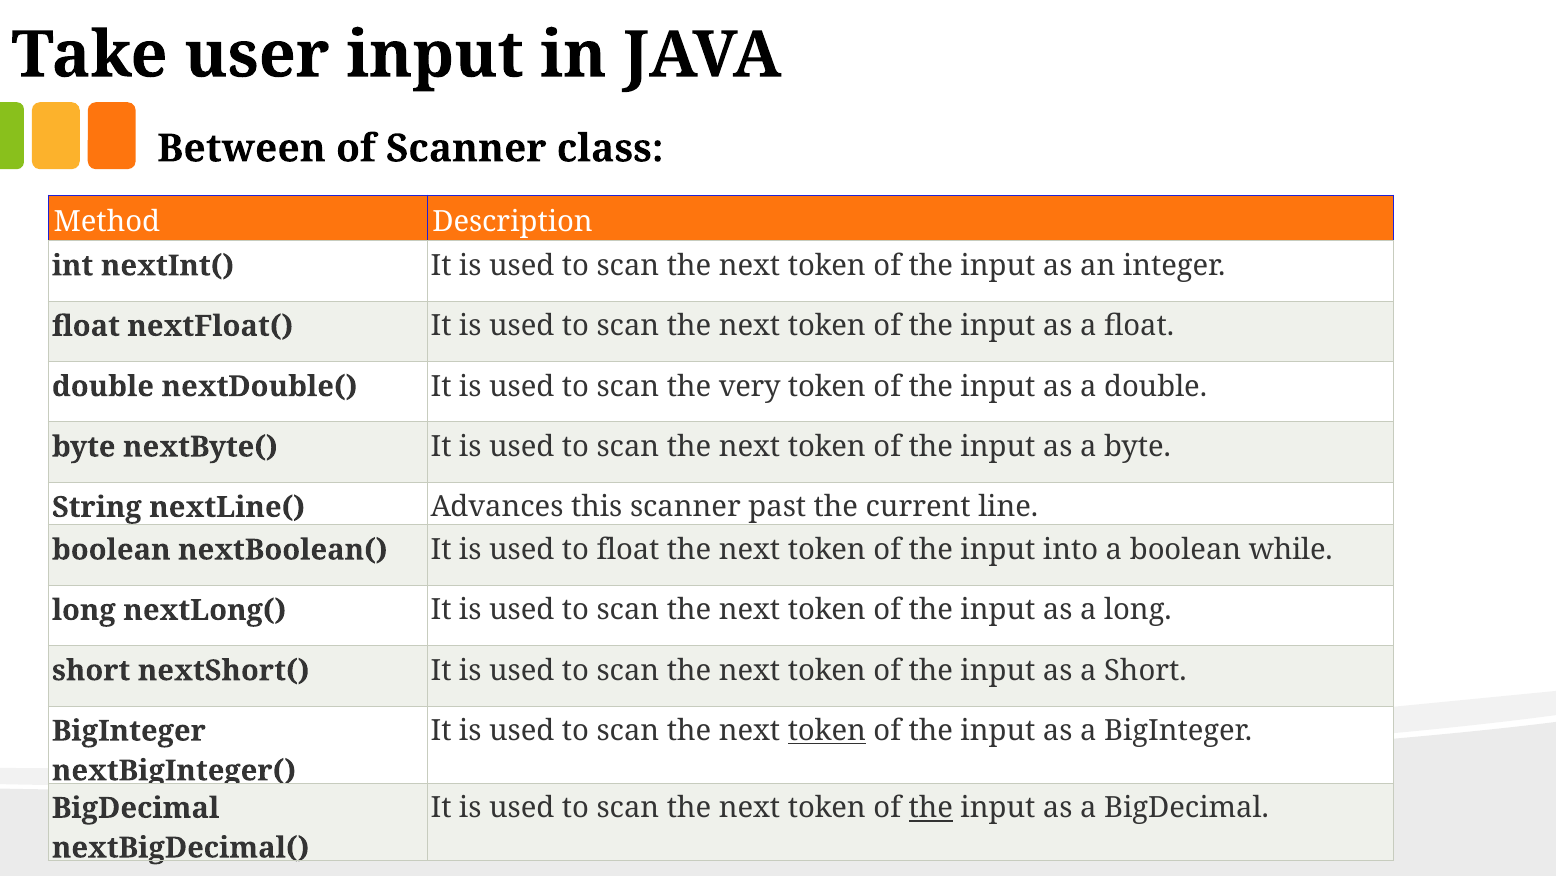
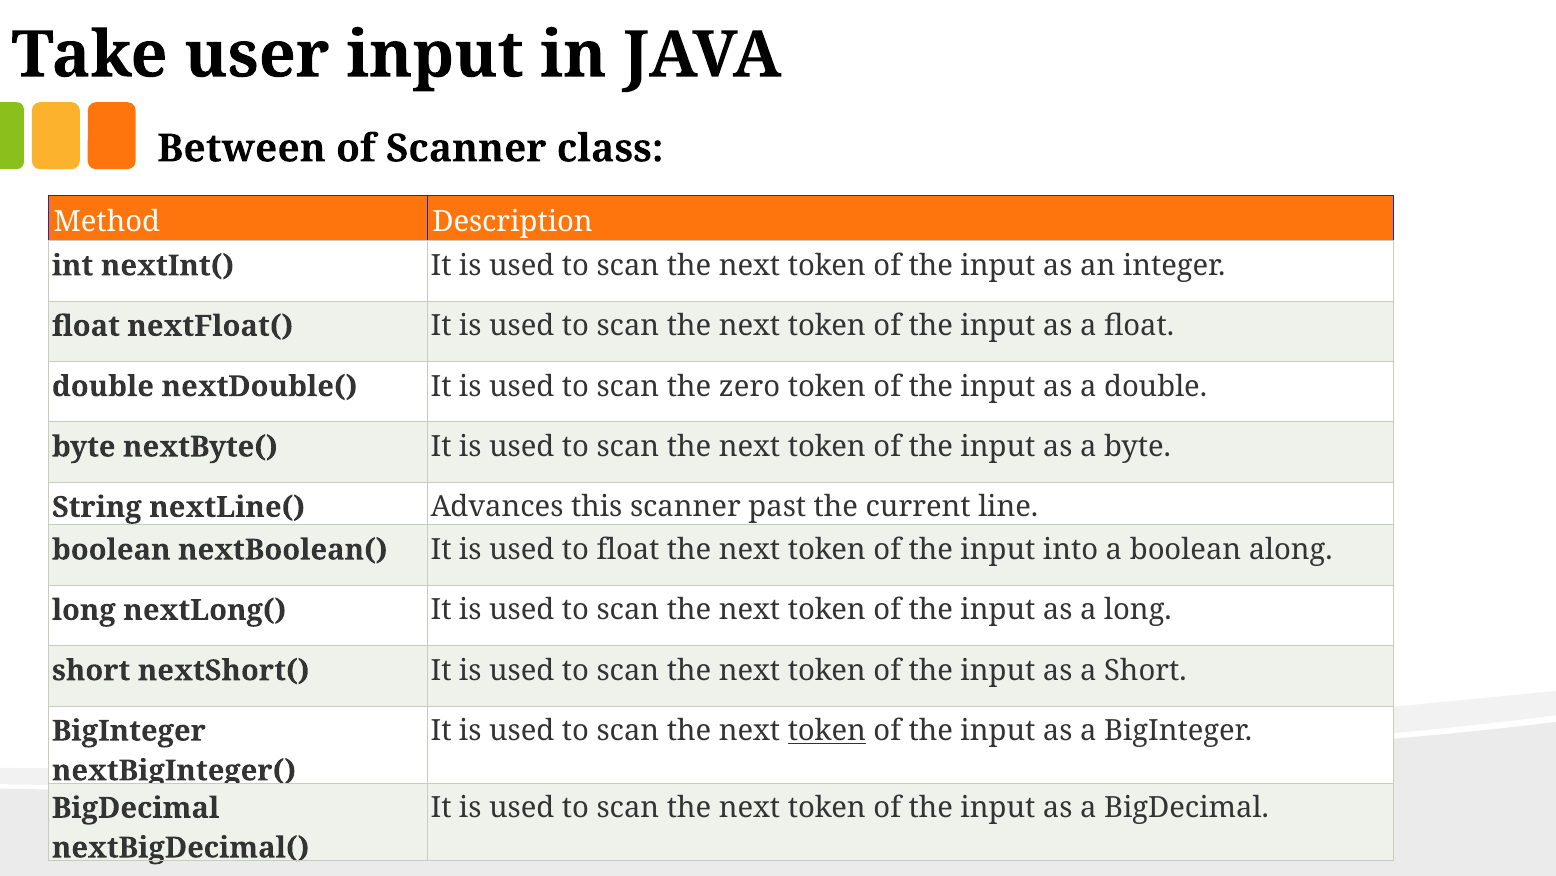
very: very -> zero (750, 386)
while: while -> along (1291, 550)
the underline: present -> none (931, 808)
